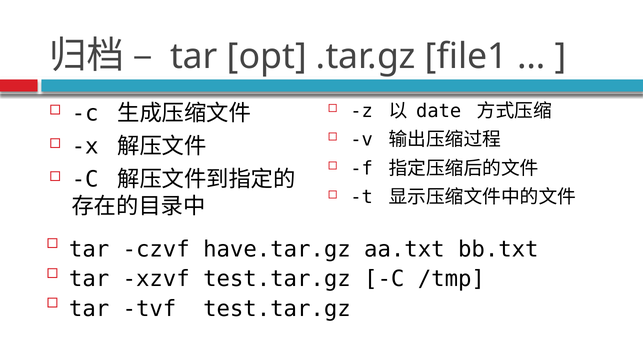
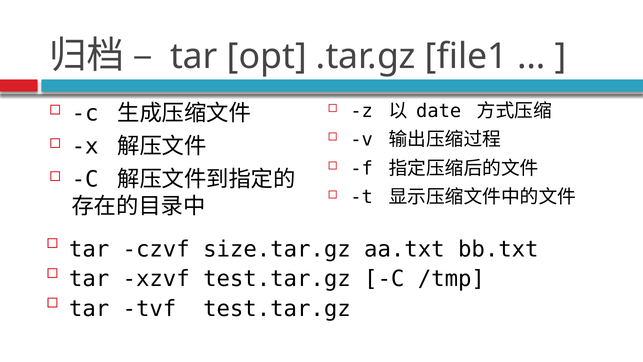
have.tar.gz: have.tar.gz -> size.tar.gz (277, 249)
